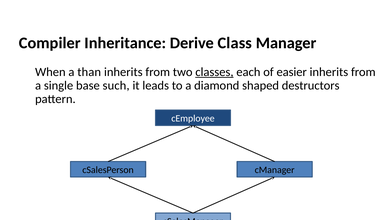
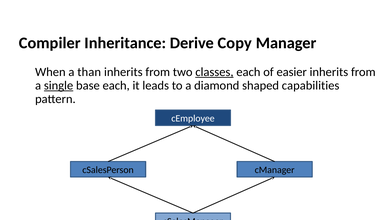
Class: Class -> Copy (235, 43)
single underline: none -> present (59, 86)
base such: such -> each (116, 86)
destructors: destructors -> capabilities (311, 86)
